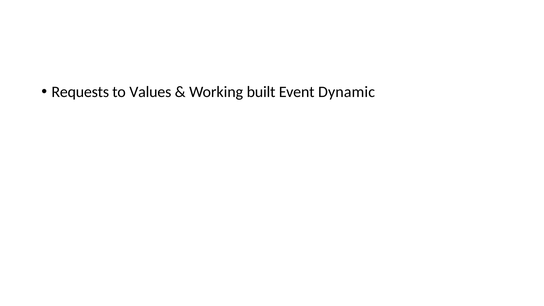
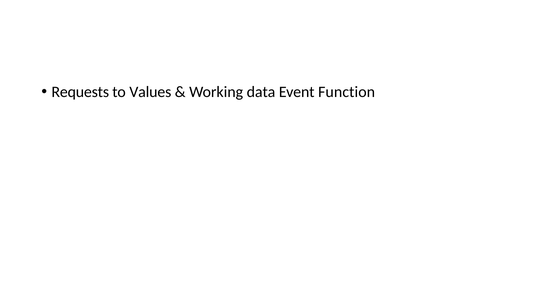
built: built -> data (261, 92)
Dynamic: Dynamic -> Function (347, 92)
